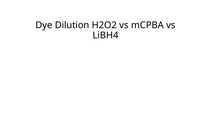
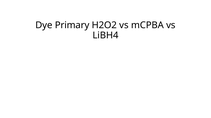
Dilution: Dilution -> Primary (72, 25)
